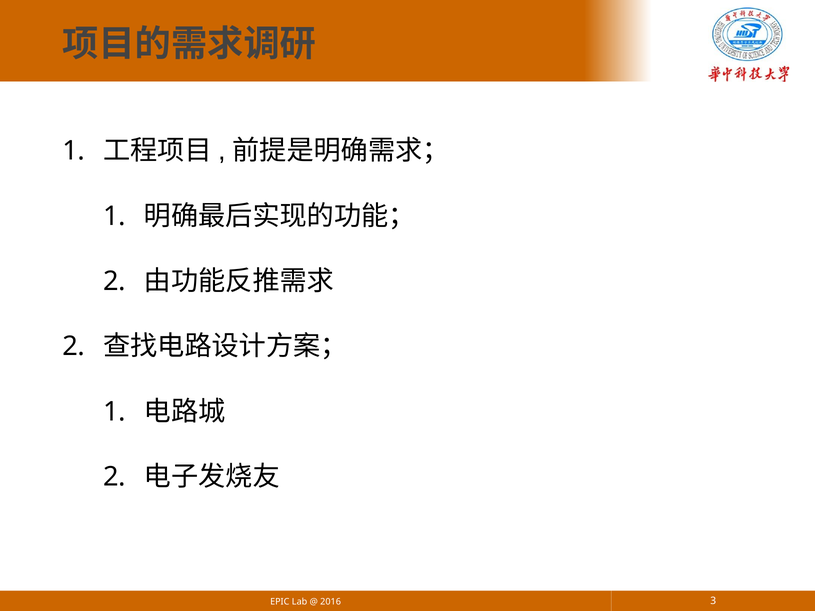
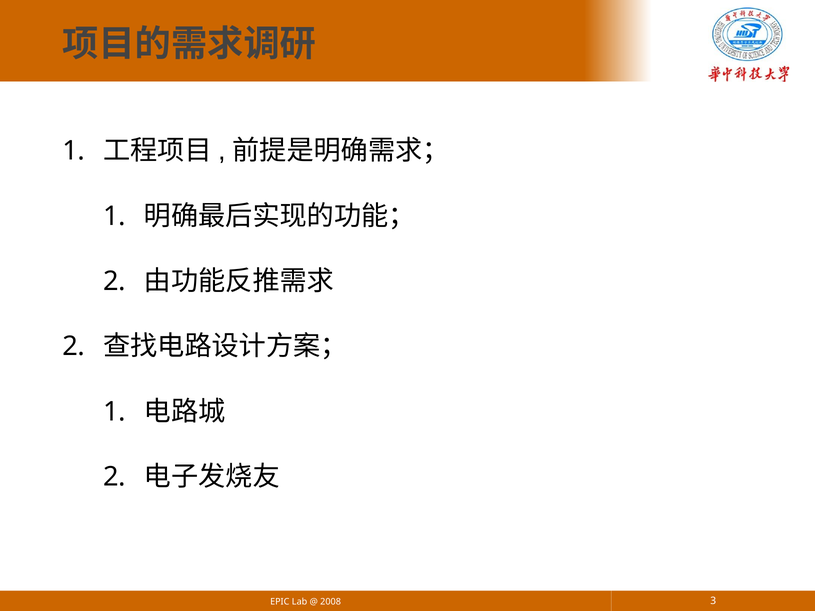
2016: 2016 -> 2008 (331, 602)
